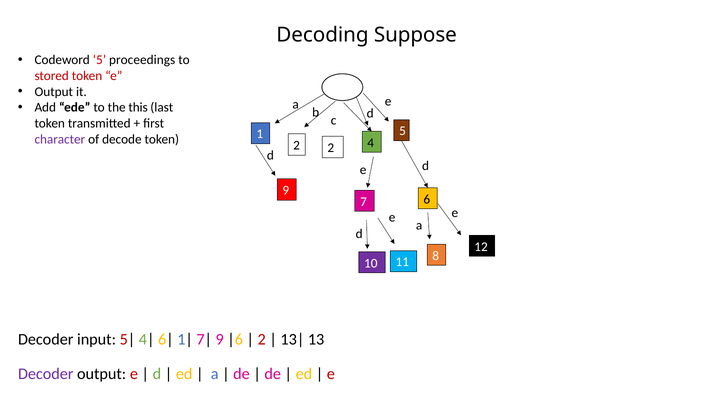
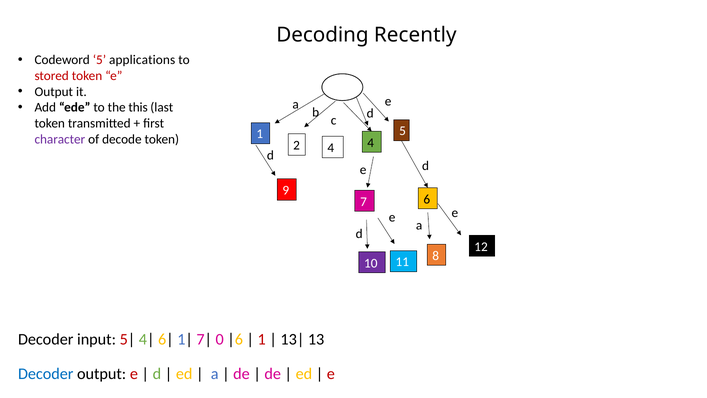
Suppose: Suppose -> Recently (415, 35)
proceedings: proceedings -> applications (142, 60)
2 2: 2 -> 4 (331, 148)
9: 9 -> 0 (220, 339)
2: 2 -> 1 (262, 339)
Decoder colour: purple -> blue (46, 374)
